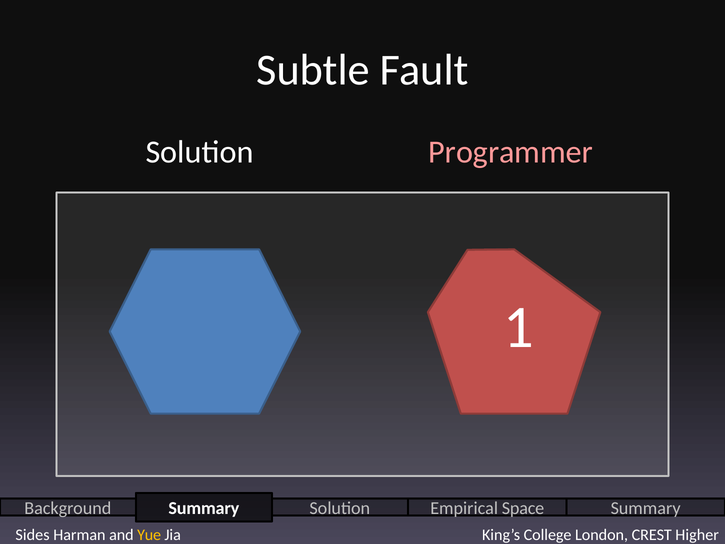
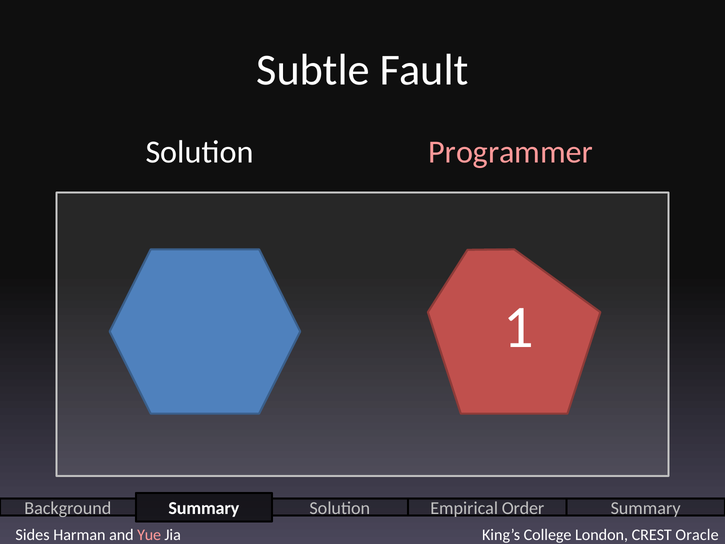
Space: Space -> Order (523, 508)
Yue colour: yellow -> pink (149, 535)
Higher: Higher -> Oracle (697, 535)
